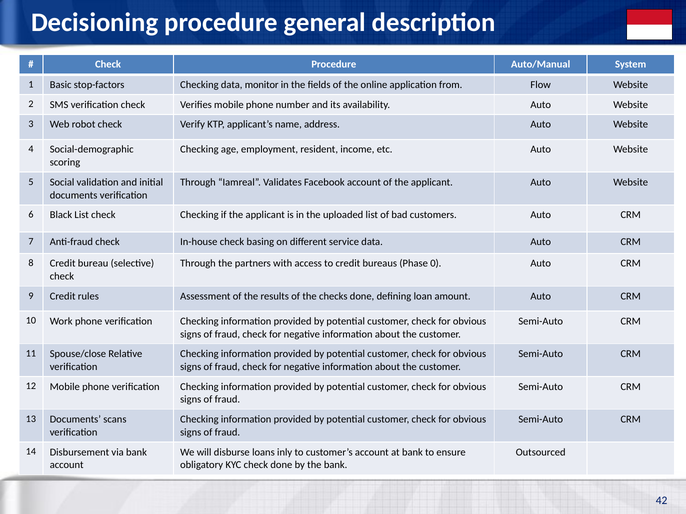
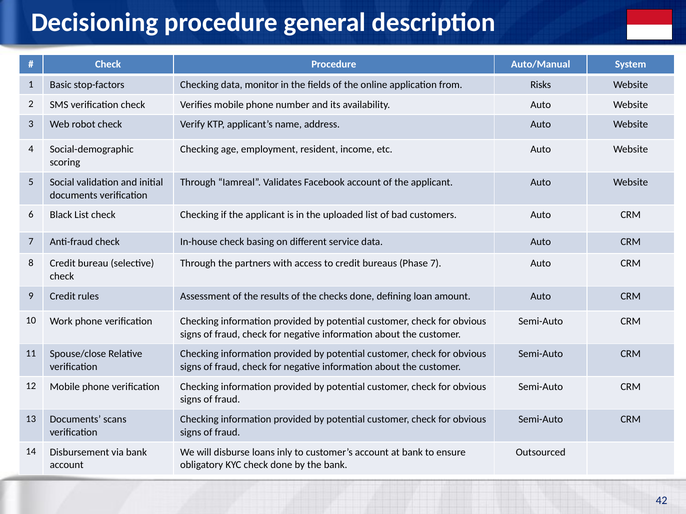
Flow: Flow -> Risks (541, 85)
Phase 0: 0 -> 7 (436, 264)
